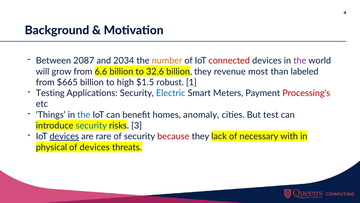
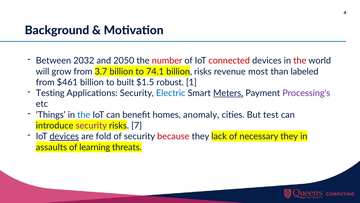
2087: 2087 -> 2032 (84, 61)
2034: 2034 -> 2050 (124, 61)
number colour: orange -> red (167, 61)
the colour: purple -> red (300, 61)
6.6: 6.6 -> 3.7 (101, 71)
32.6: 32.6 -> 74.1 (155, 71)
billion they: they -> risks (203, 71)
$665: $665 -> $461 (67, 82)
high: high -> built (125, 82)
Meters underline: none -> present (228, 93)
Processing's colour: red -> purple (306, 93)
security colour: blue -> purple (91, 125)
3: 3 -> 7 (137, 125)
rare: rare -> fold (104, 136)
necessary with: with -> they (289, 136)
physical: physical -> assaults (51, 147)
of devices: devices -> learning (95, 147)
